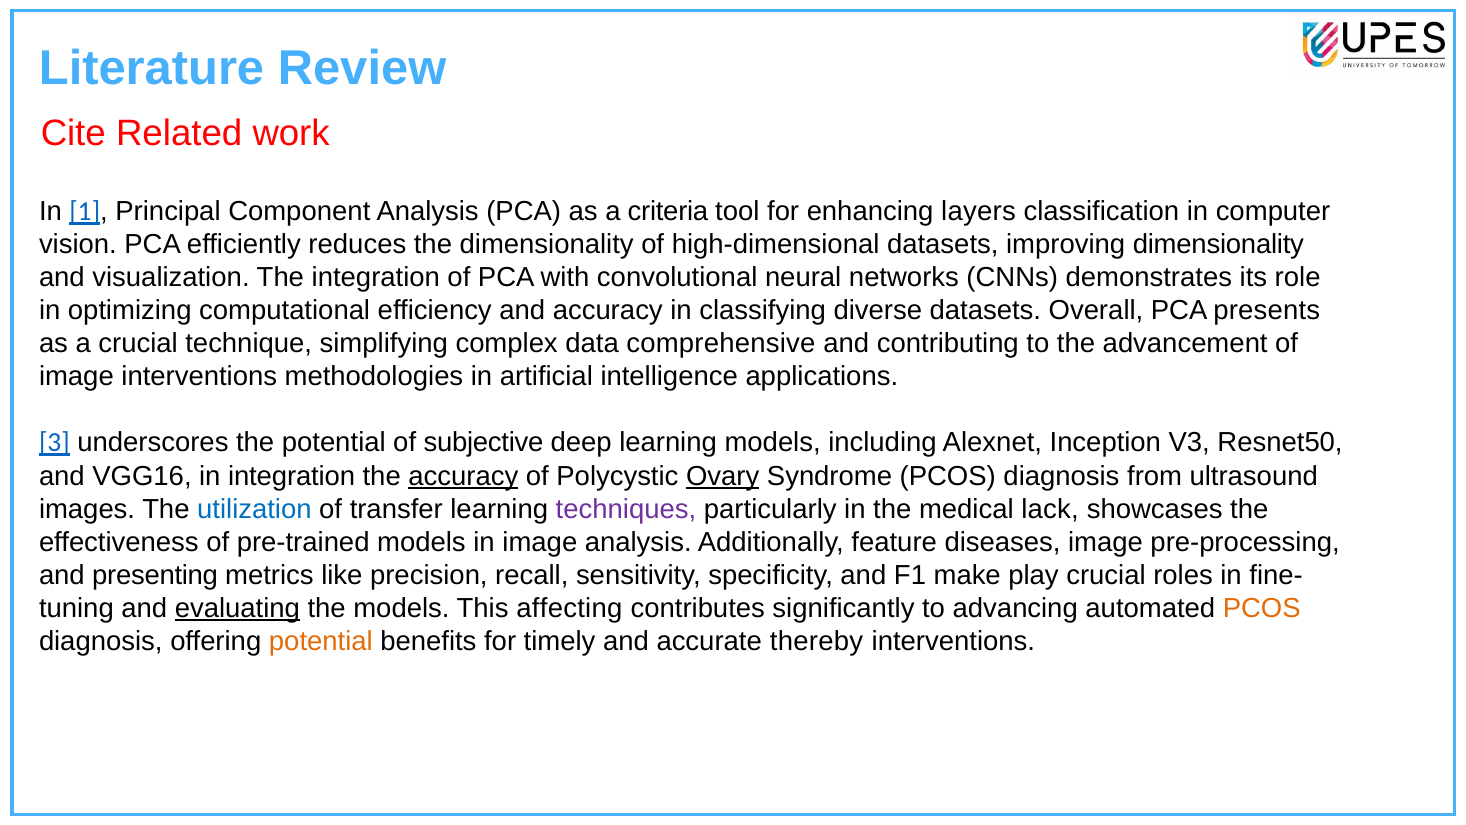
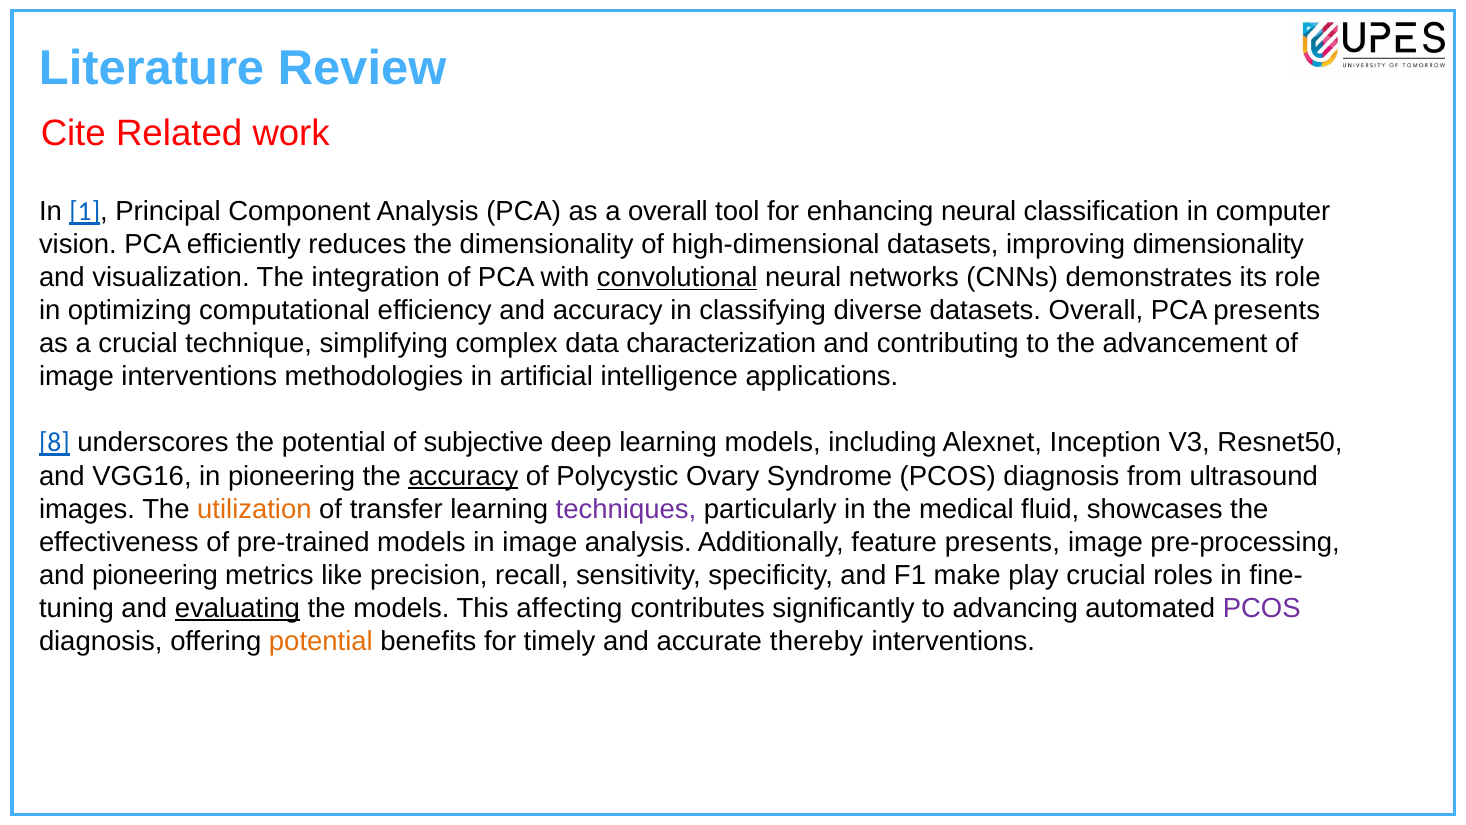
a criteria: criteria -> overall (668, 211)
enhancing layers: layers -> neural (979, 211)
convolutional underline: none -> present (677, 278)
comprehensive: comprehensive -> characterization (721, 344)
3: 3 -> 8 (54, 443)
in integration: integration -> pioneering (292, 476)
Ovary underline: present -> none (723, 476)
utilization colour: blue -> orange (254, 509)
lack: lack -> fluid (1050, 509)
feature diseases: diseases -> presents (1002, 542)
and presenting: presenting -> pioneering (155, 575)
PCOS colour: orange -> purple (1262, 608)
